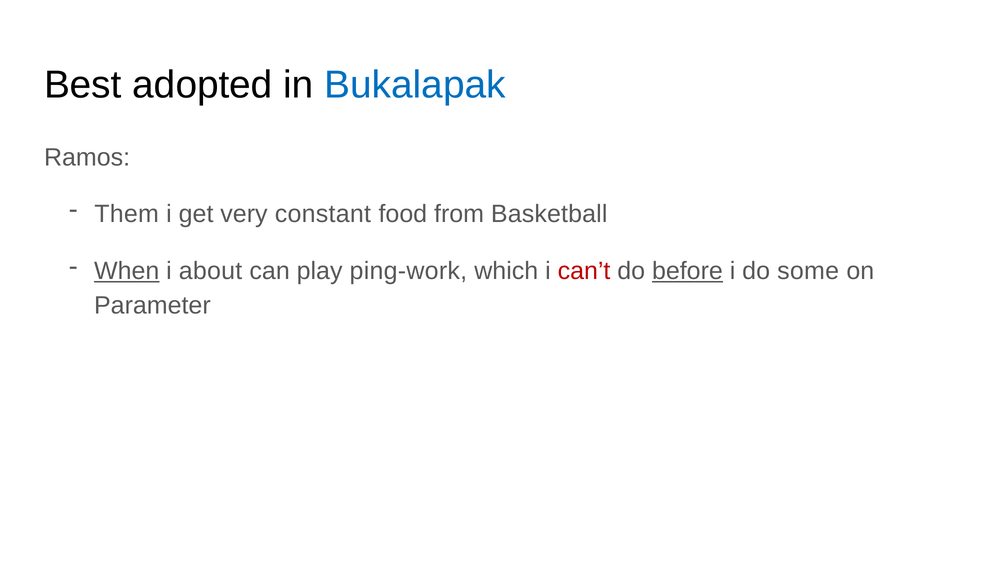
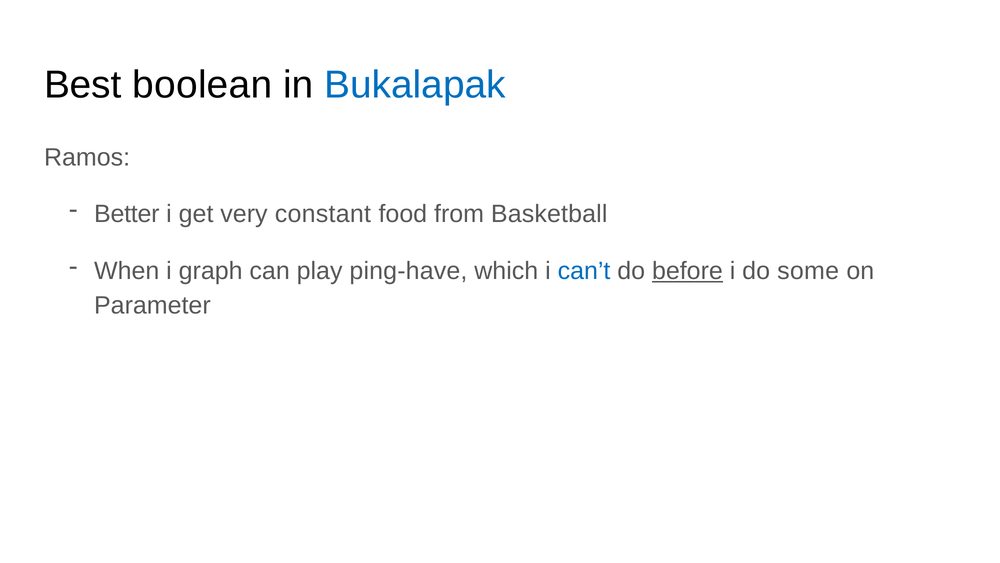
adopted: adopted -> boolean (202, 85)
Them: Them -> Better (127, 214)
When underline: present -> none (127, 271)
about: about -> graph (211, 271)
ping-work: ping-work -> ping-have (408, 271)
can’t colour: red -> blue (584, 271)
